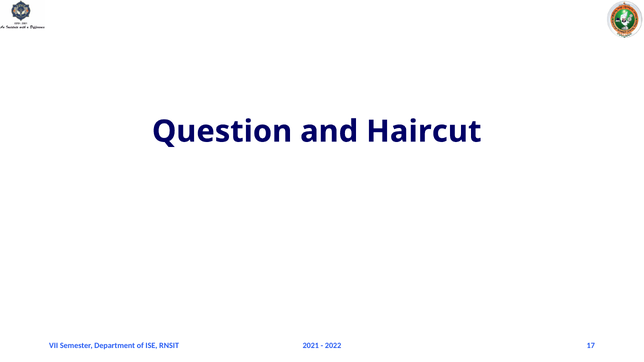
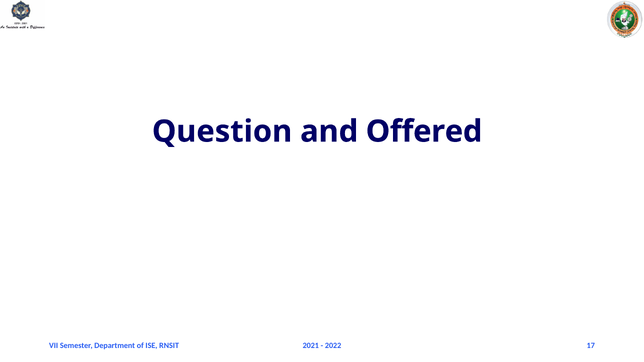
Haircut: Haircut -> Offered (424, 132)
